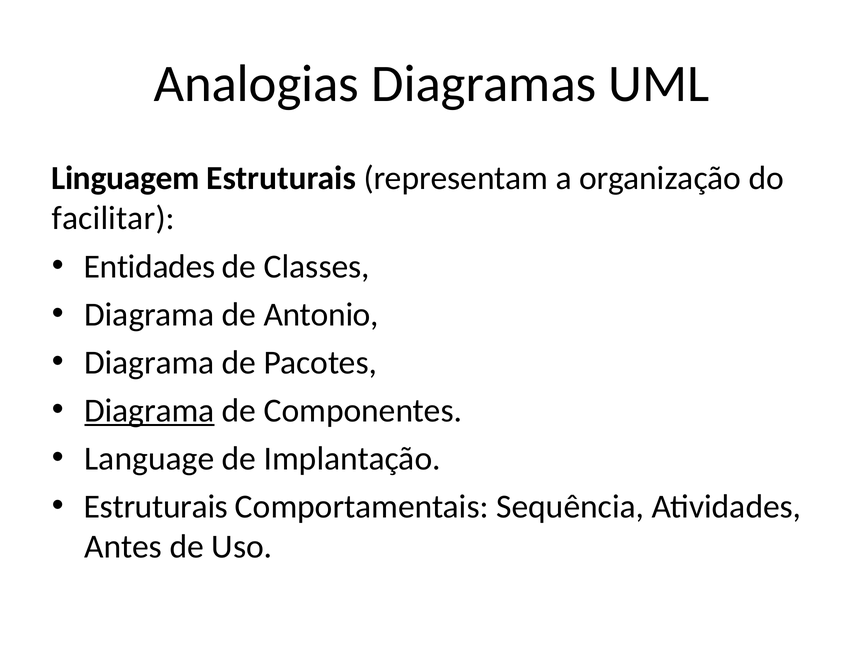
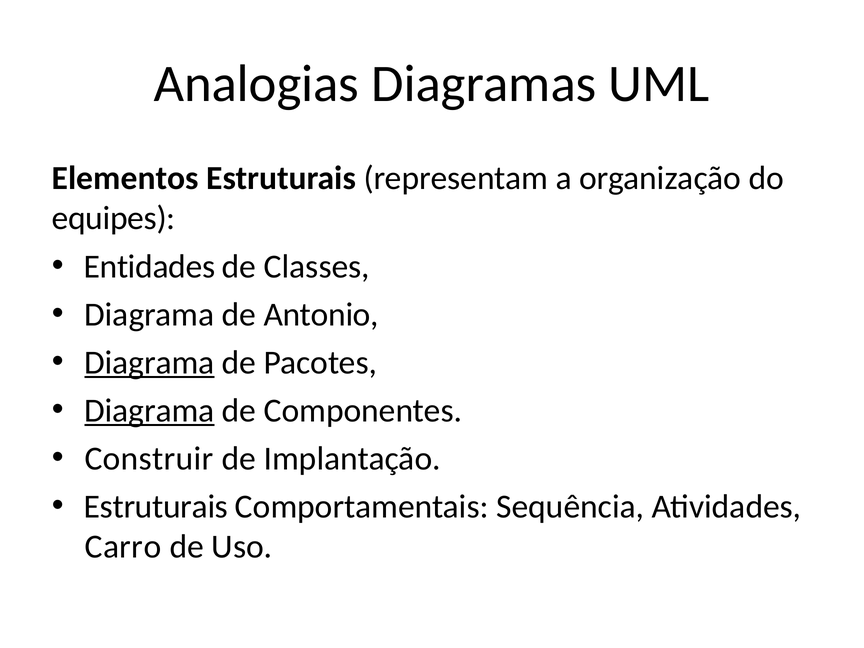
Linguagem: Linguagem -> Elementos (125, 178)
facilitar: facilitar -> equipes (114, 218)
Diagrama underline: none -> present (149, 362)
Language: Language -> Construir (149, 459)
Antes: Antes -> Carro (123, 547)
